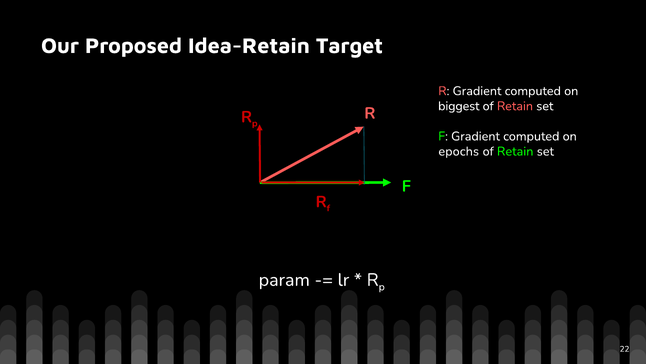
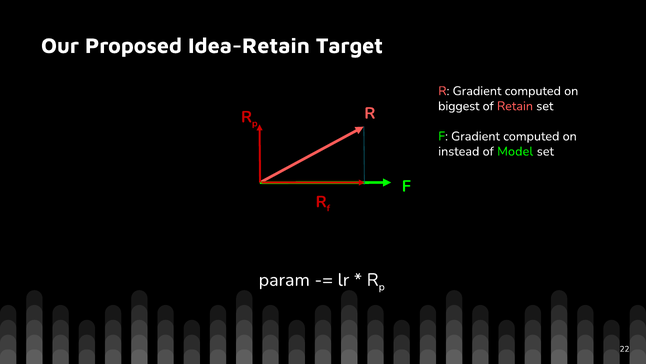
epochs: epochs -> instead (459, 151)
Retain: Retain -> Model (515, 151)
